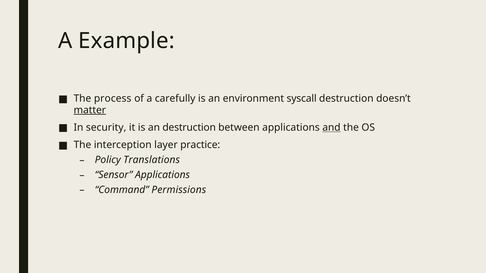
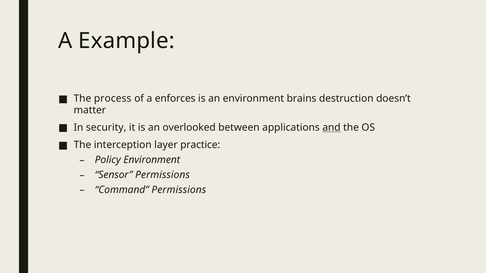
carefully: carefully -> enforces (175, 99)
syscall: syscall -> brains (302, 99)
matter underline: present -> none (90, 110)
an destruction: destruction -> overlooked (189, 128)
Policy Translations: Translations -> Environment (152, 160)
Sensor Applications: Applications -> Permissions (162, 175)
